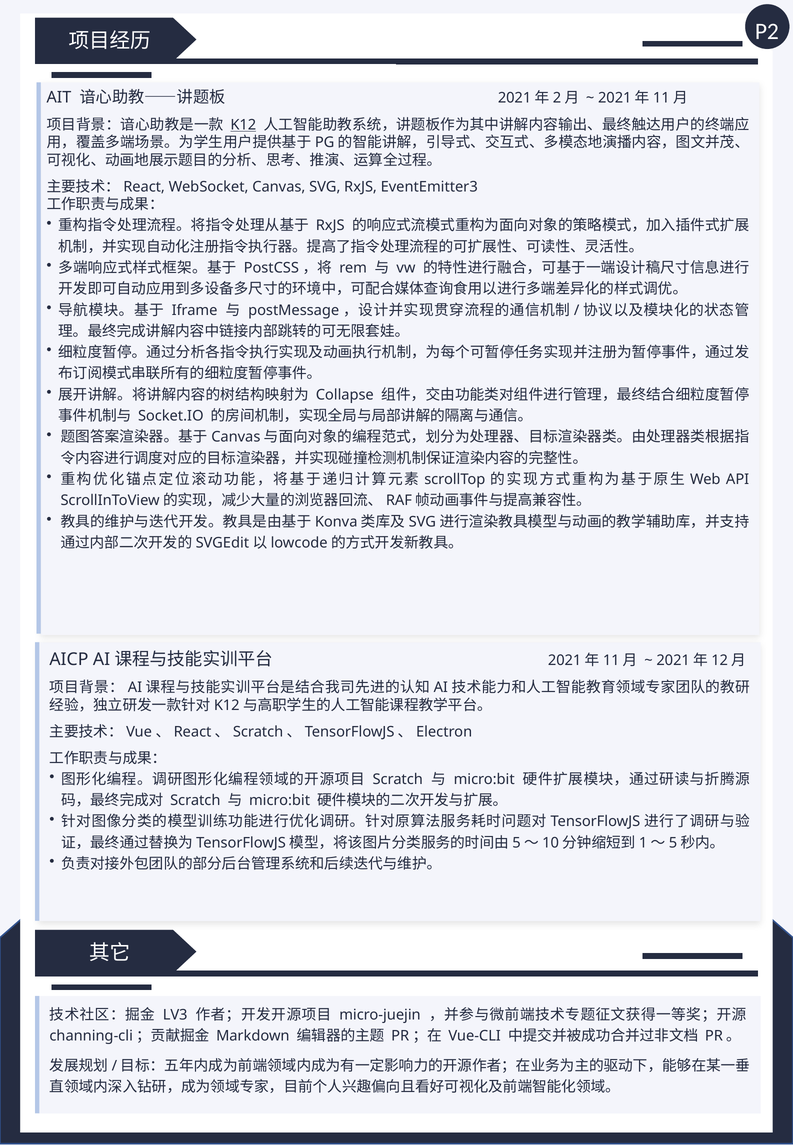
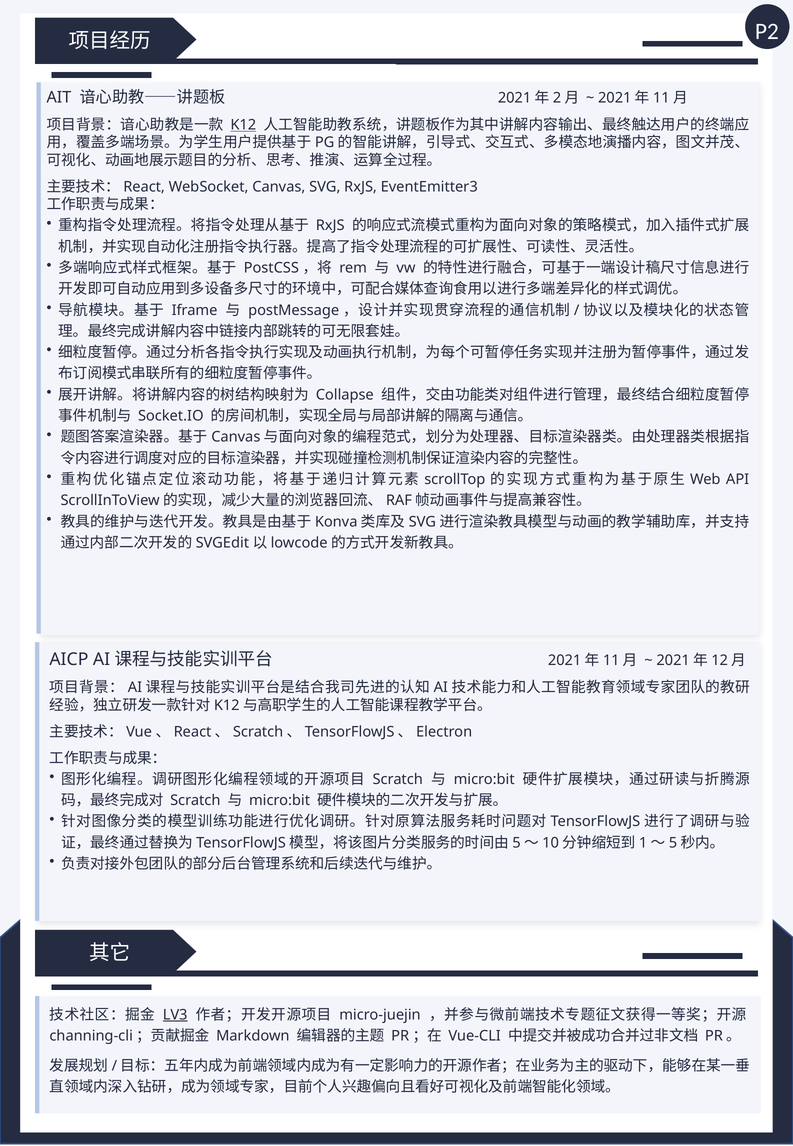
LV3 underline: none -> present (175, 1014)
